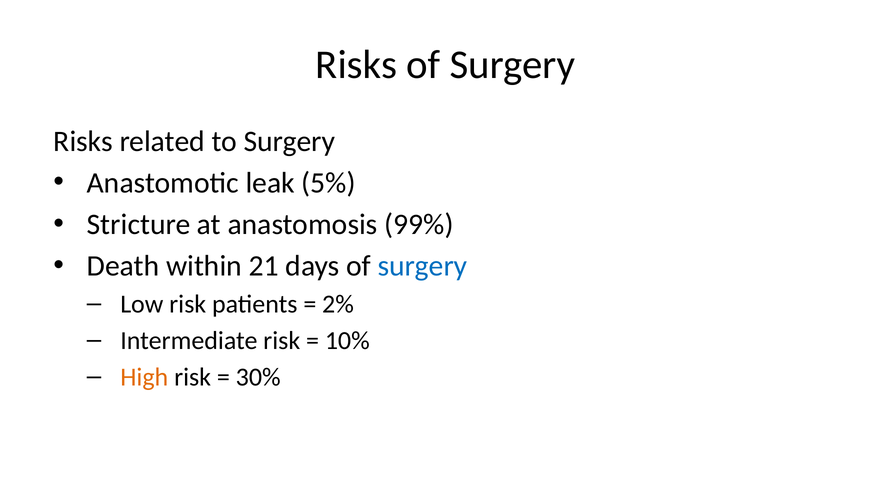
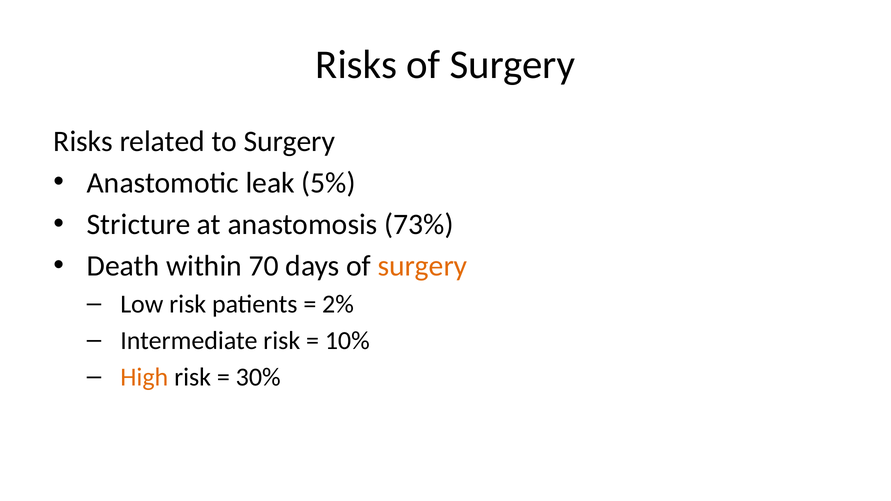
99%: 99% -> 73% (419, 224)
21: 21 -> 70 (264, 266)
surgery colour: blue -> orange (422, 266)
